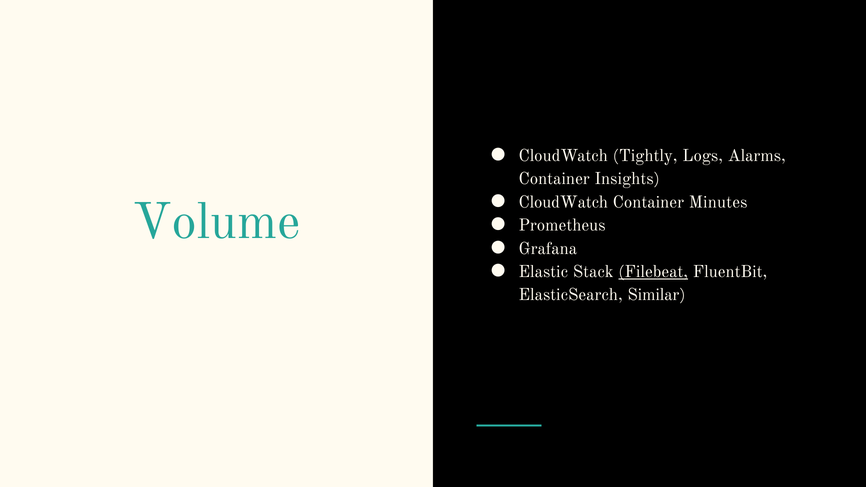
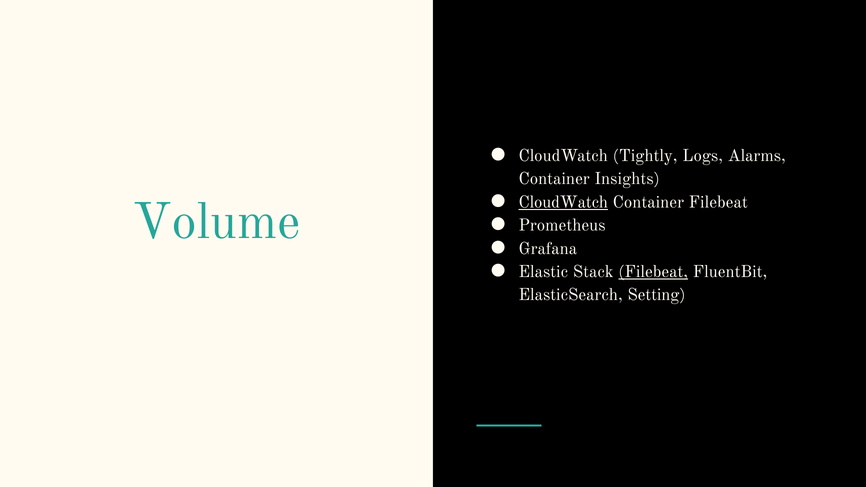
CloudWatch underline: none -> present (563, 202)
Container Minutes: Minutes -> Filebeat (718, 202)
Similar: Similar -> Setting (656, 295)
